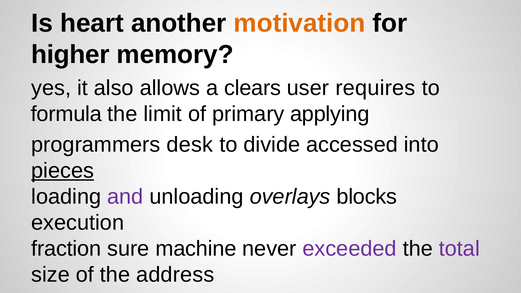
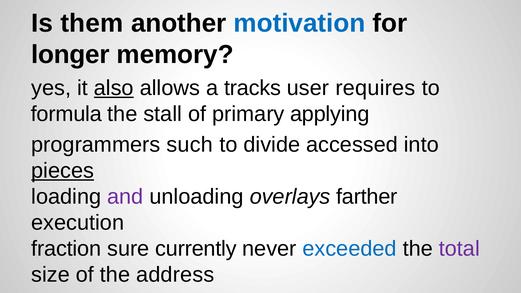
heart: heart -> them (92, 23)
motivation colour: orange -> blue (299, 23)
higher: higher -> longer (70, 55)
also underline: none -> present (114, 88)
clears: clears -> tracks (253, 88)
limit: limit -> stall (163, 114)
desk: desk -> such (190, 145)
blocks: blocks -> farther (367, 197)
machine: machine -> currently (196, 249)
exceeded colour: purple -> blue (350, 249)
